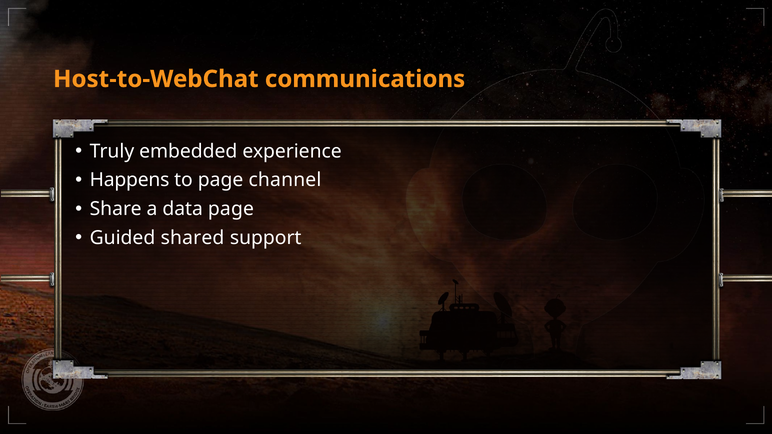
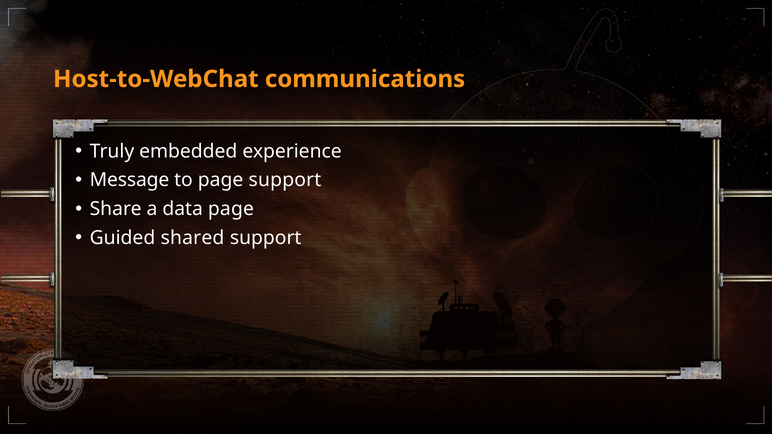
Happens: Happens -> Message (130, 180)
page channel: channel -> support (285, 180)
